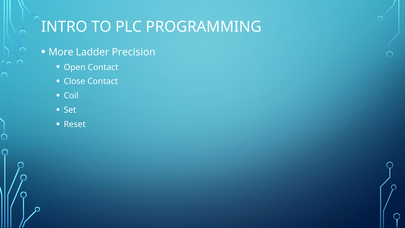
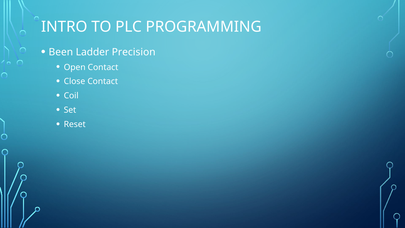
More: More -> Been (61, 52)
